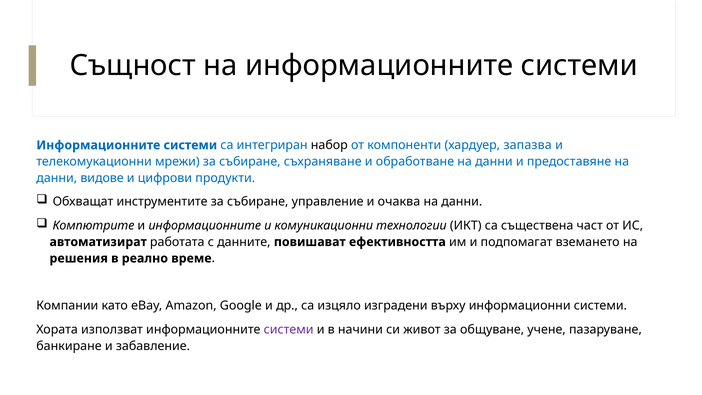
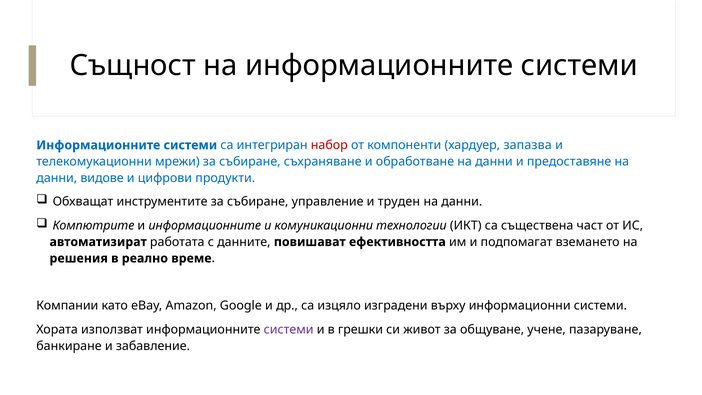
набор colour: black -> red (329, 145)
очаква: очаква -> труден (399, 202)
начини: начини -> грешки (360, 329)
